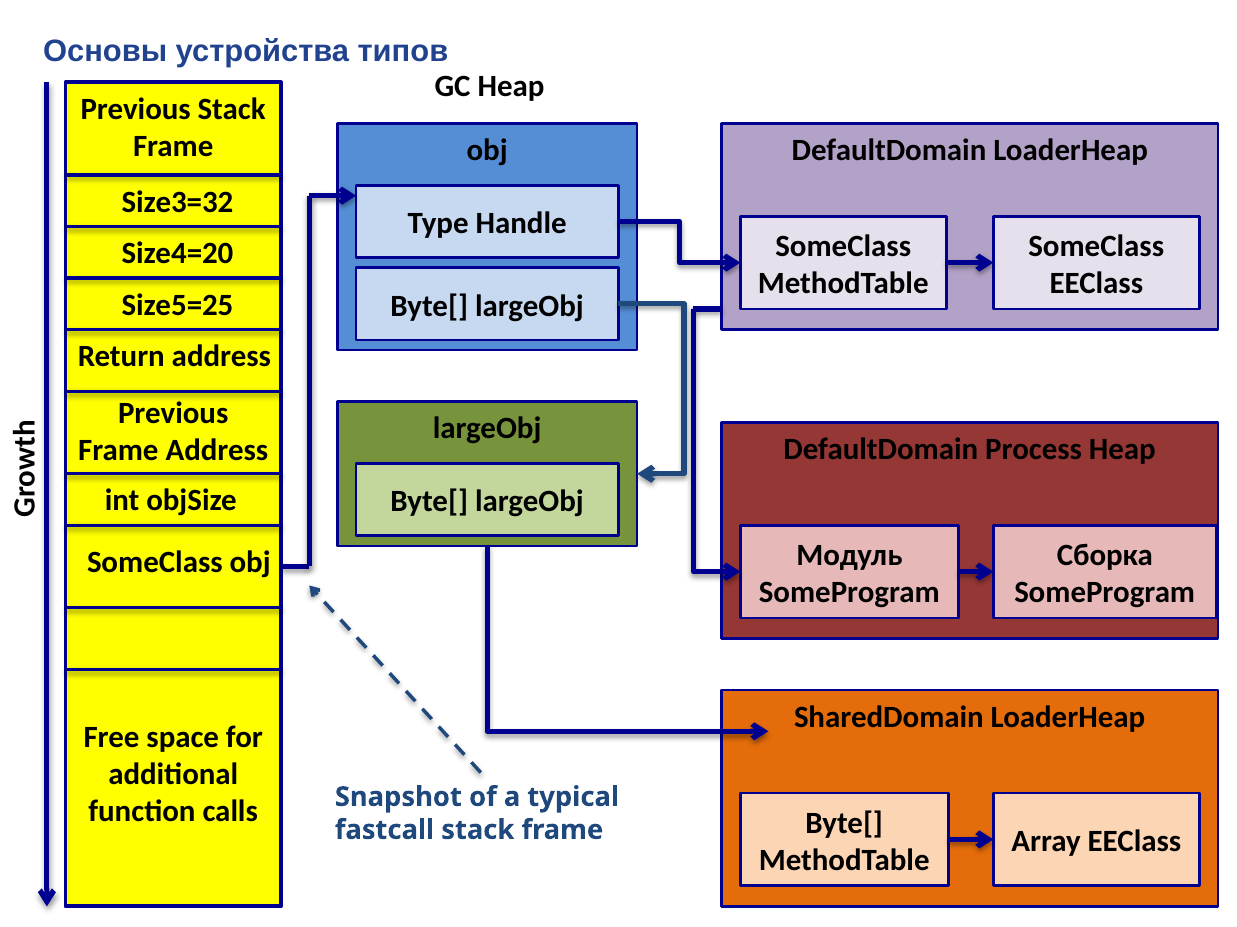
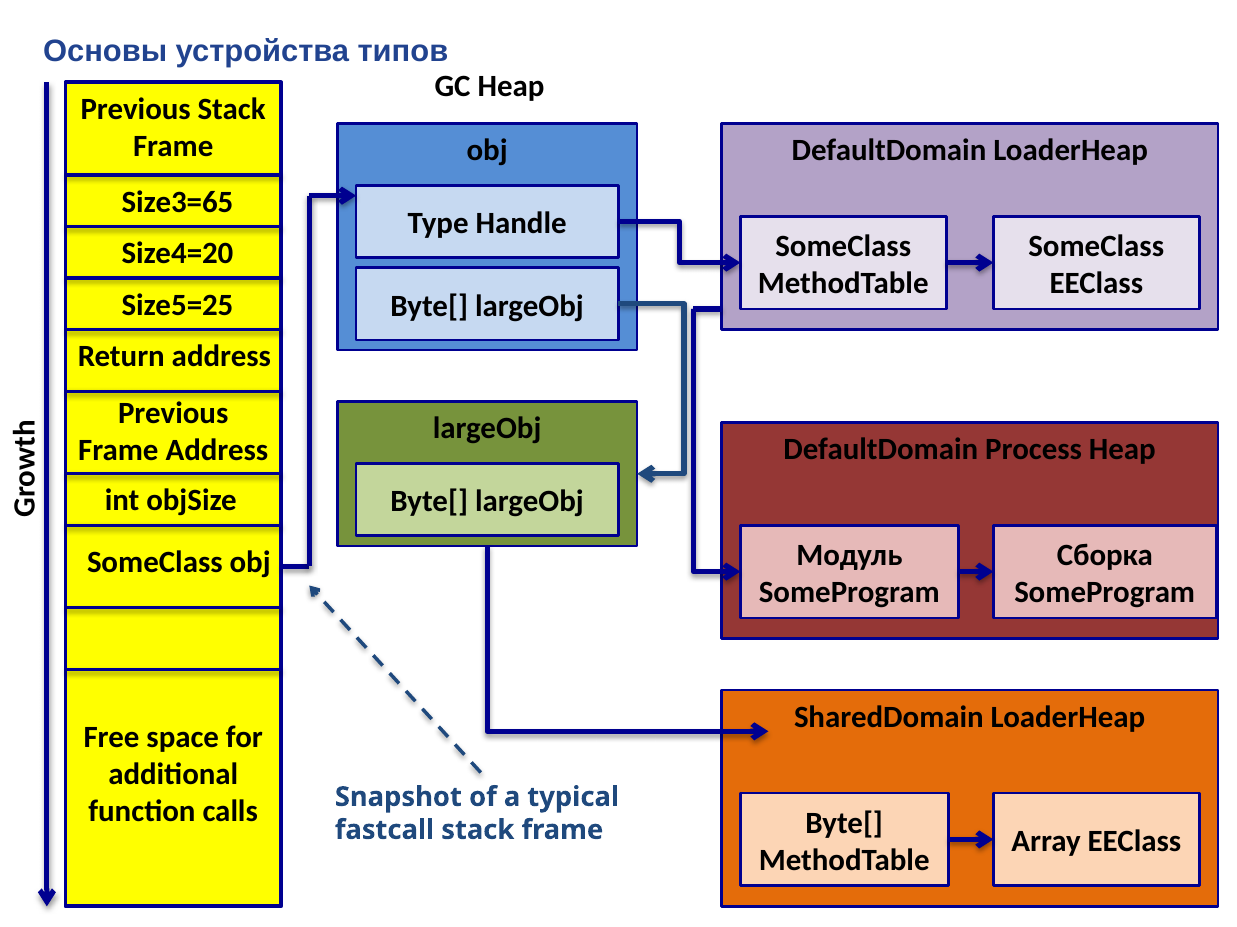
Size3=32: Size3=32 -> Size3=65 (177, 202)
